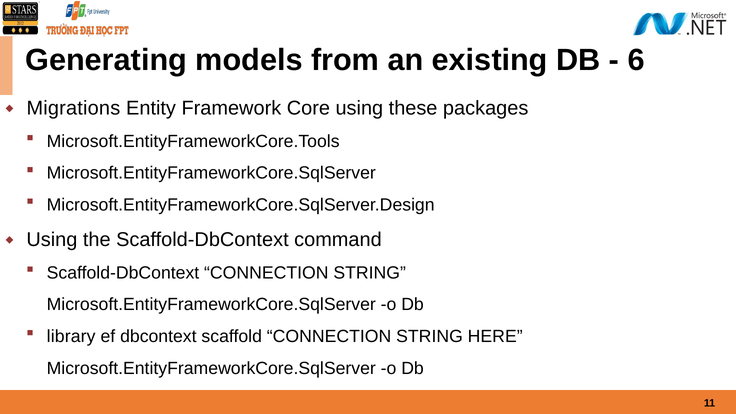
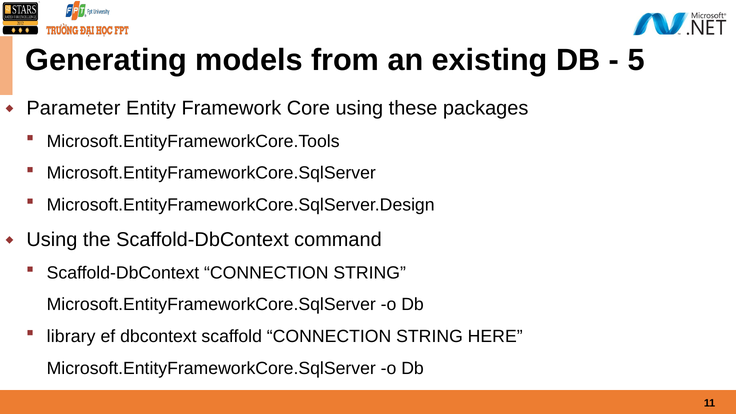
6: 6 -> 5 (636, 60)
Migrations: Migrations -> Parameter (73, 108)
